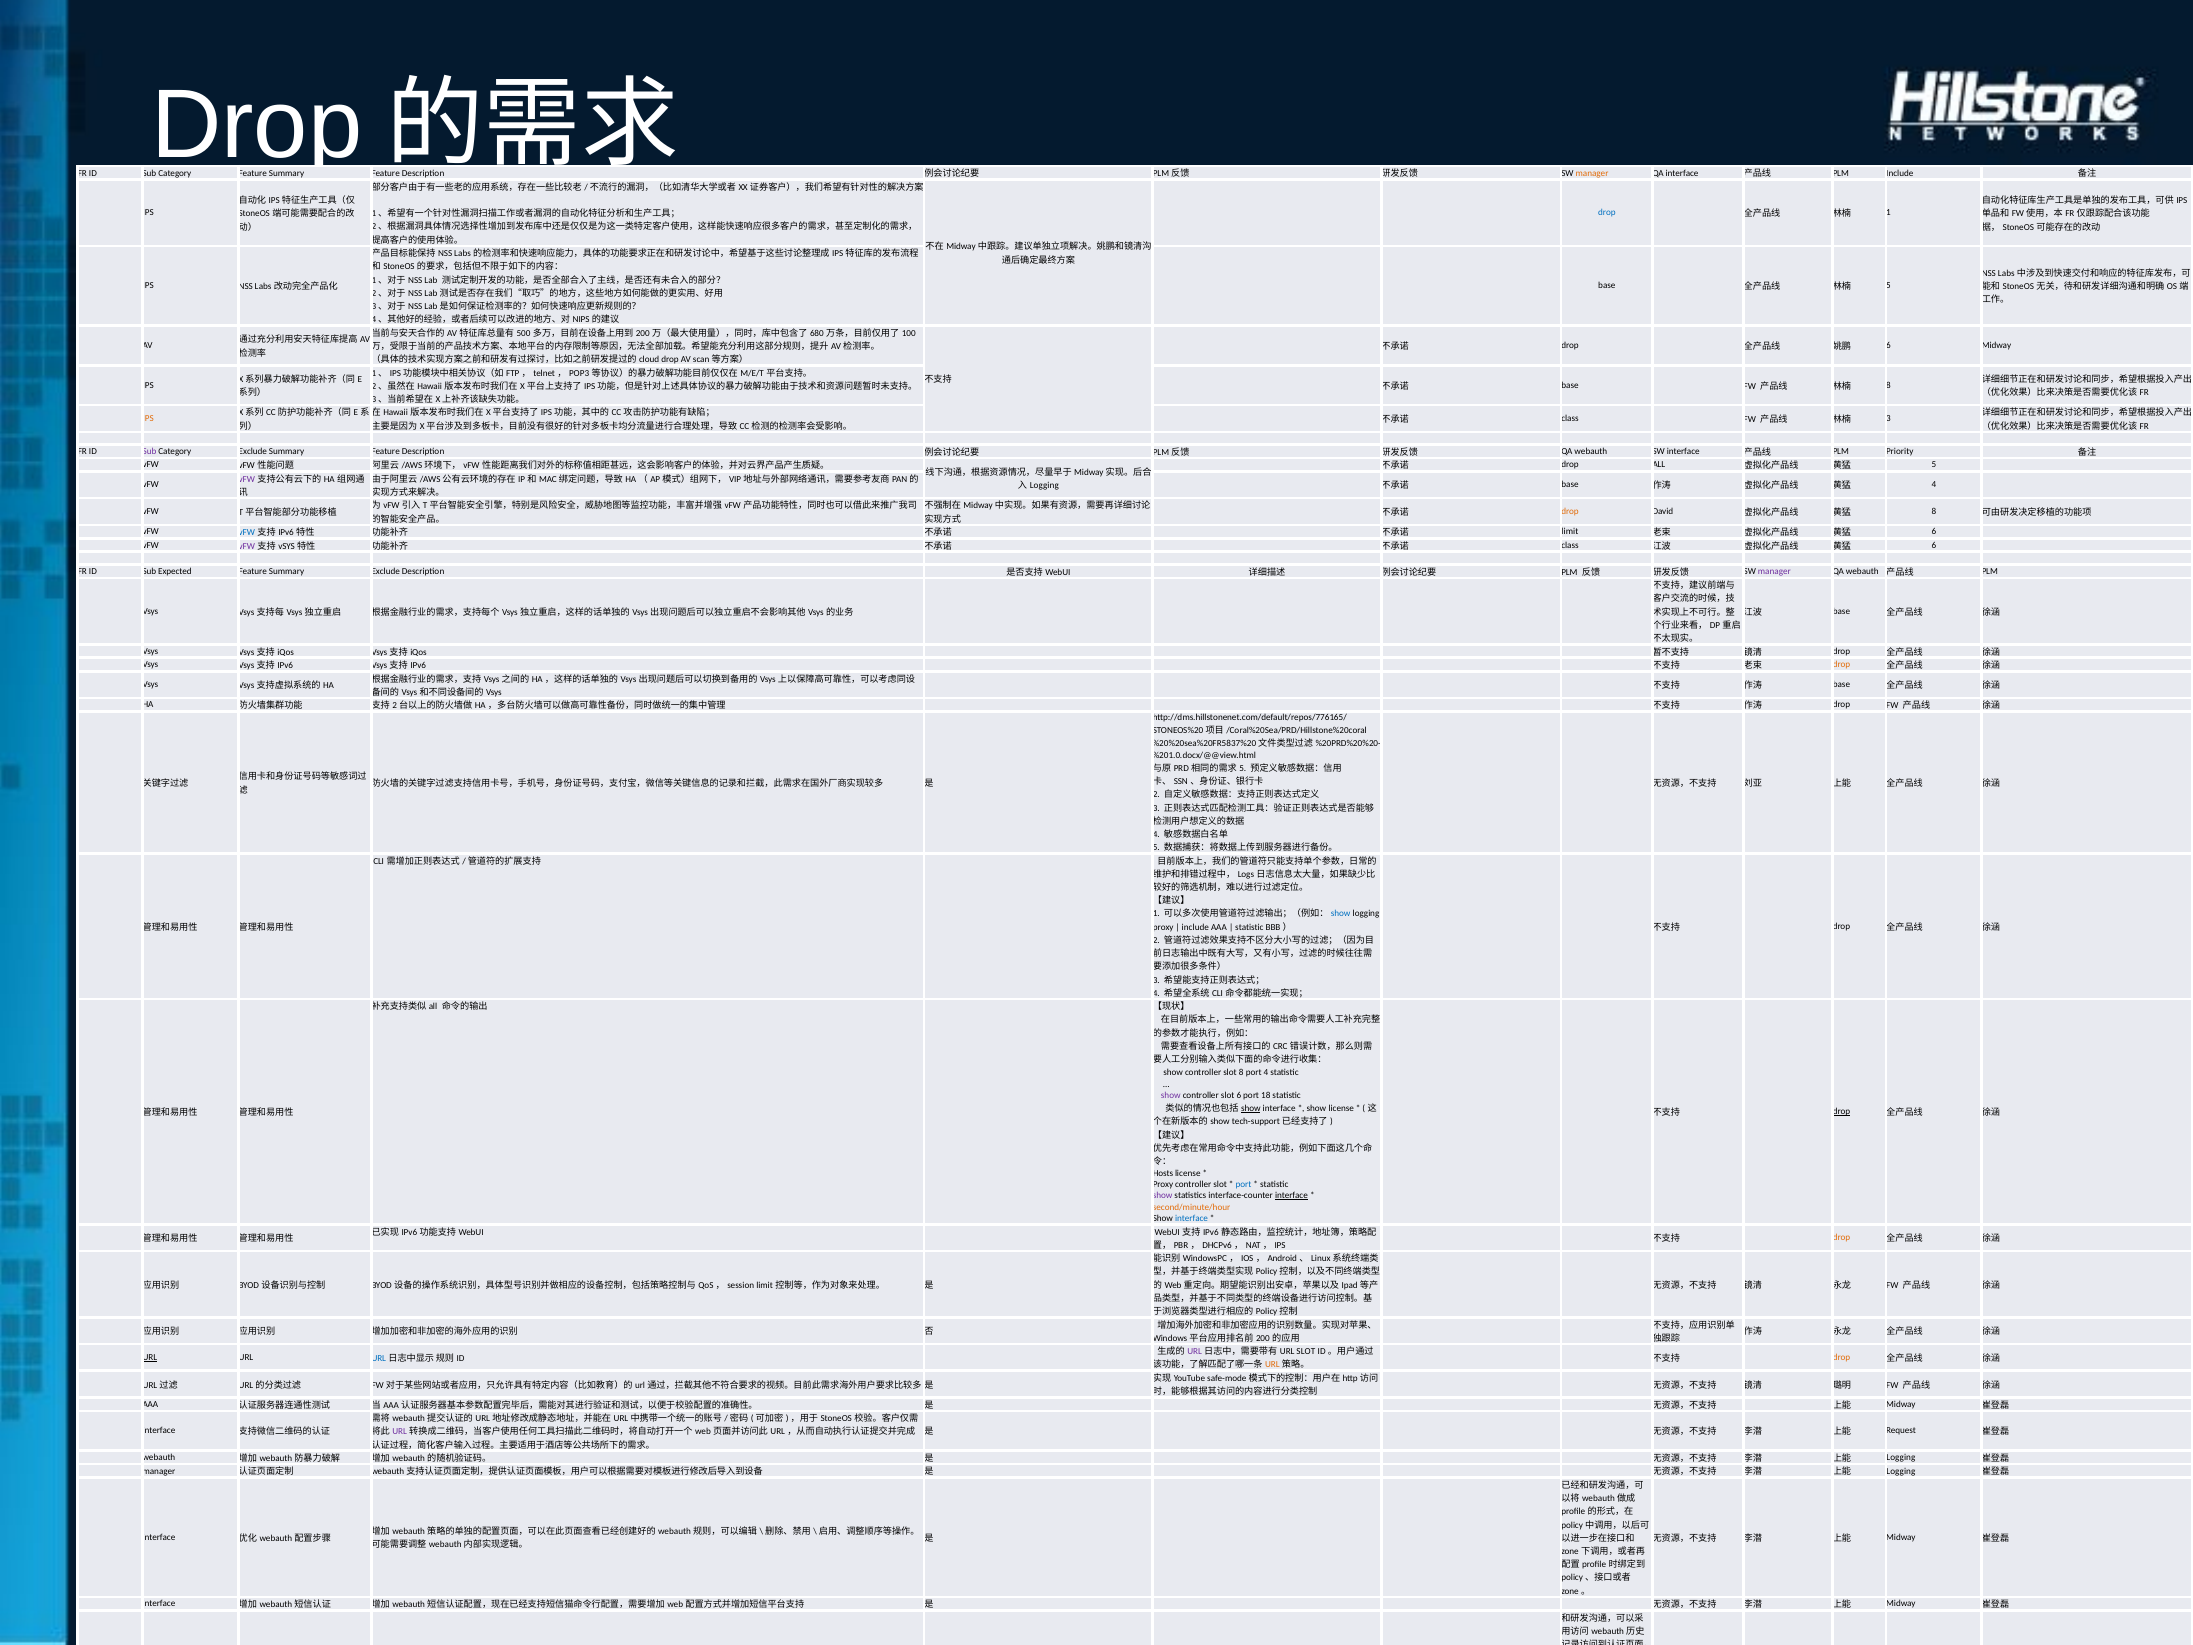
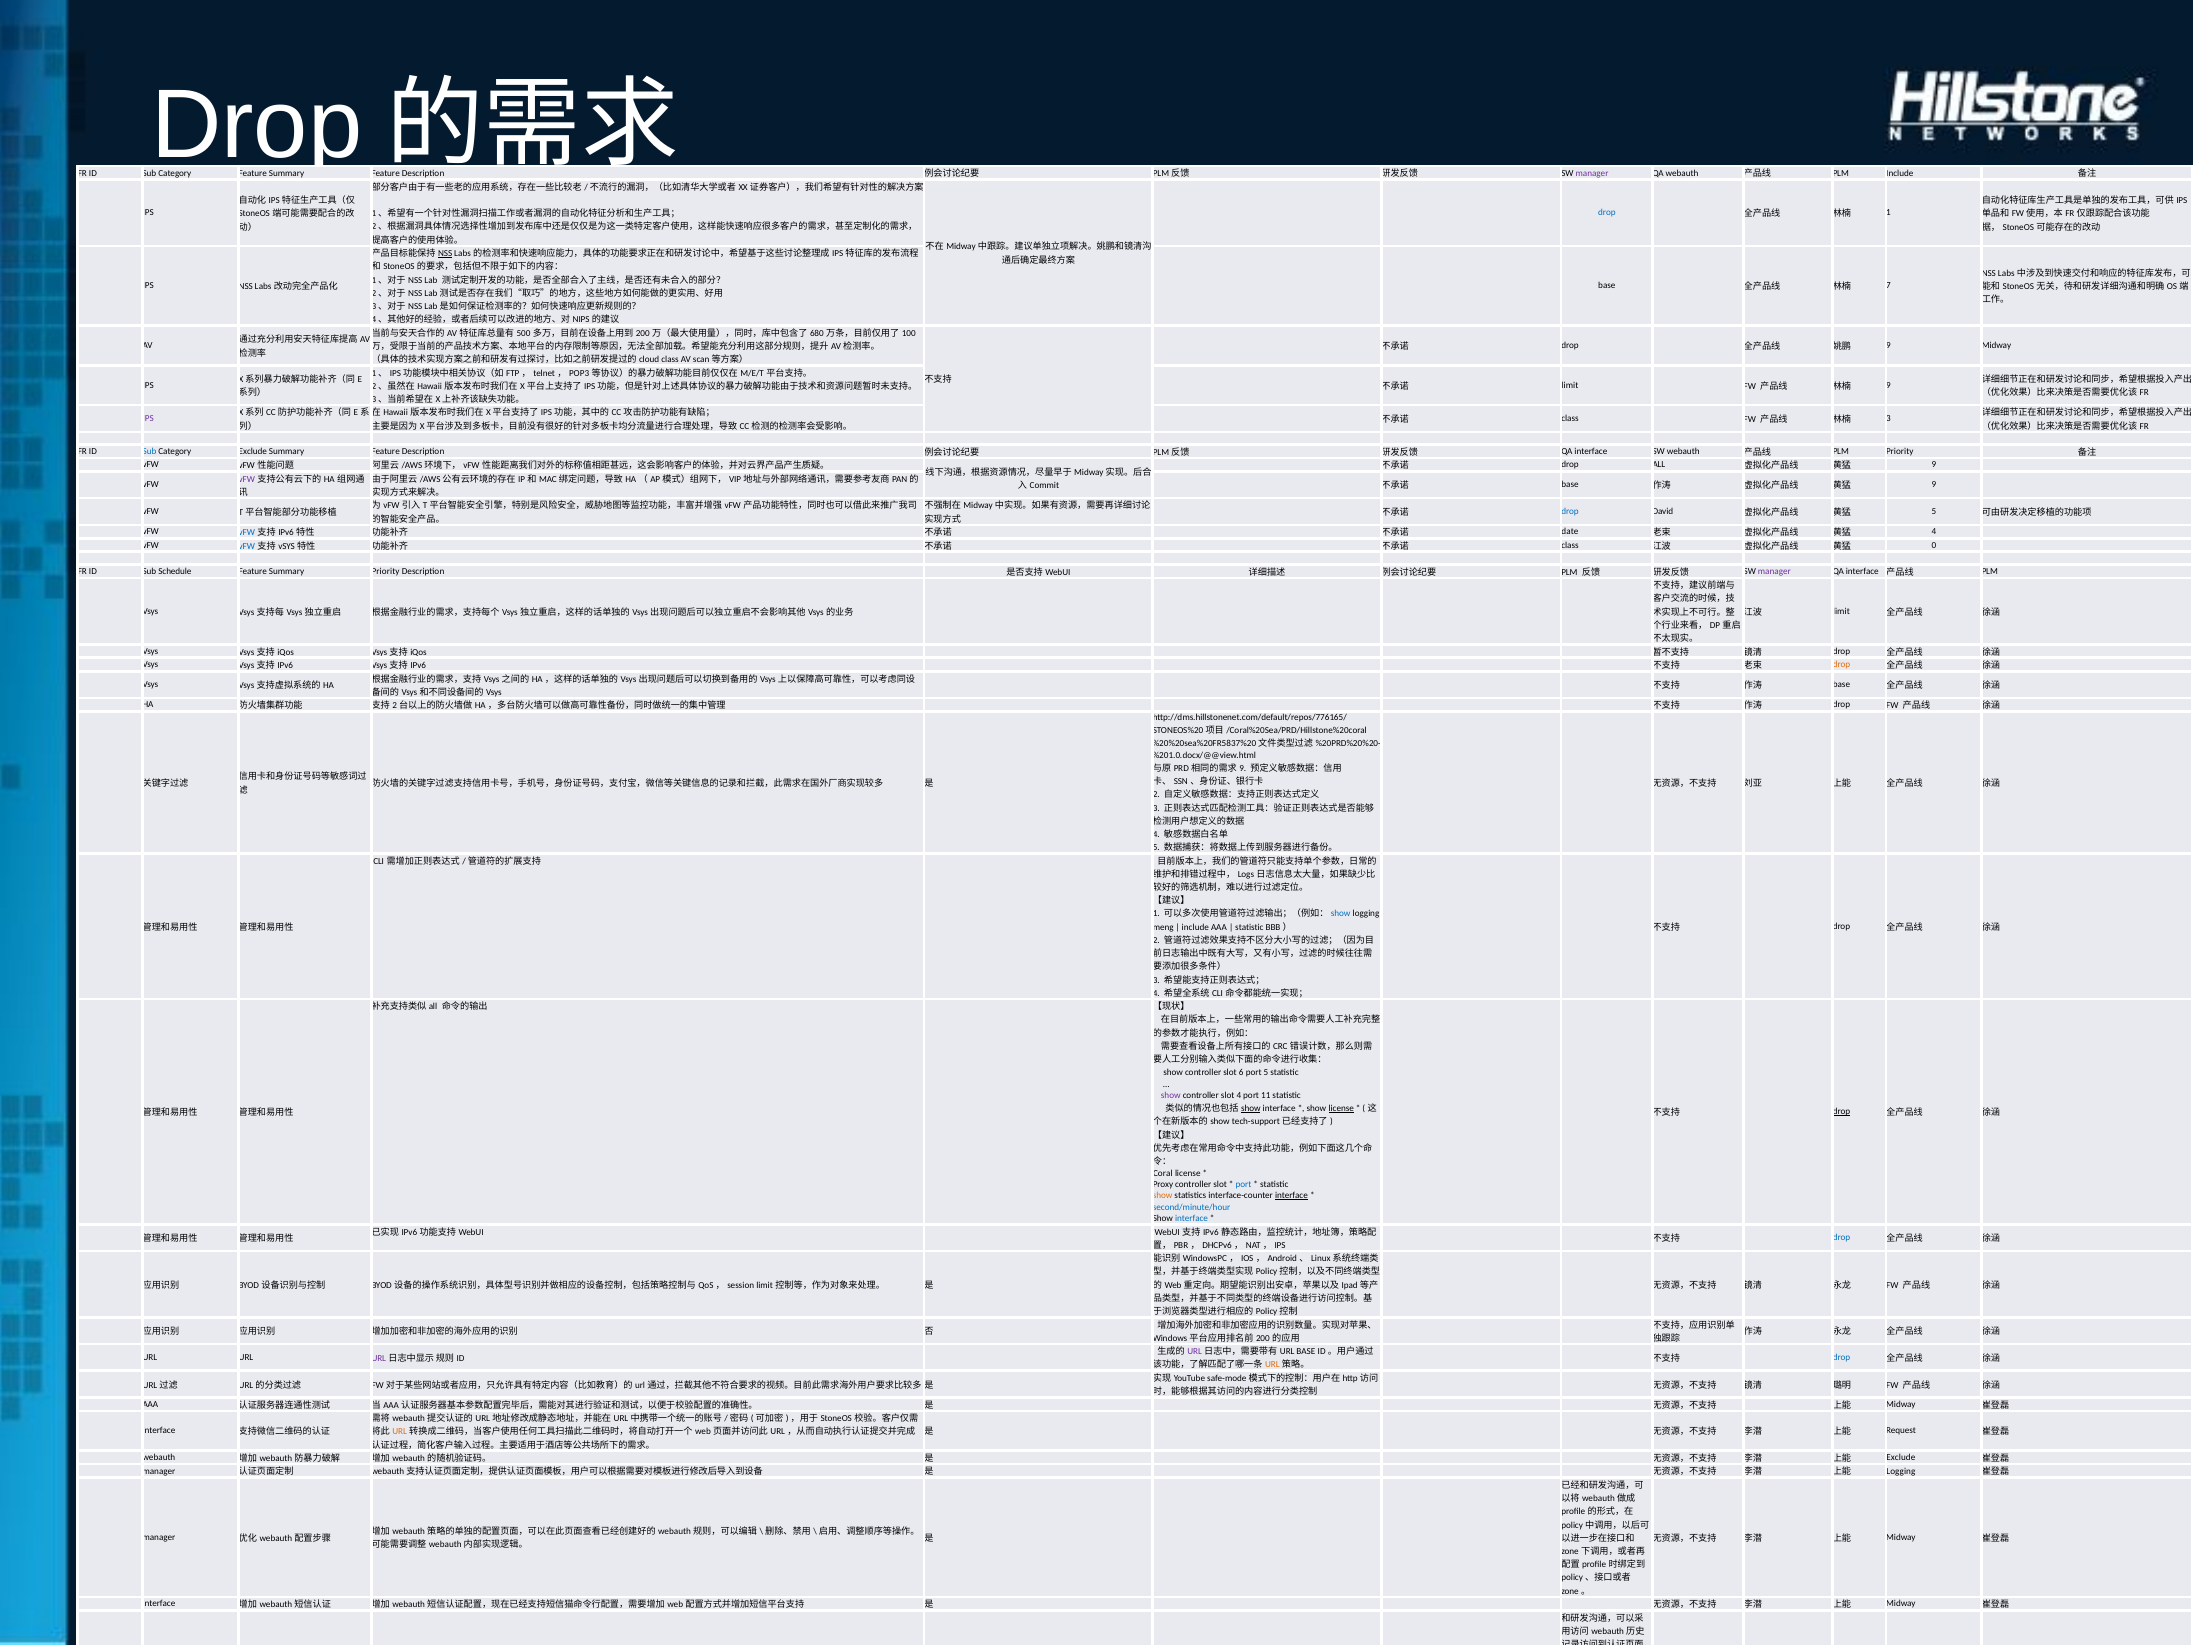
manager colour: orange -> purple (1592, 173)
QA interface: interface -> webauth (1682, 173)
NSS underline: none -> present (445, 254)
5: 5 -> 7 (1889, 286)
6: 6 -> 9 (1889, 345)
drop: drop -> class (670, 360)
base: base -> limit (1570, 385)
8: 8 -> 9 (1889, 385)
IPS colour: orange -> purple (148, 419)
Sub colour: purple -> blue (149, 451)
webauth: webauth -> interface (1591, 451)
SW interface: interface -> webauth (1683, 451)
5: 5 -> 9 (1934, 465)
Logging: Logging -> Commit (1044, 486)
4: 4 -> 9 (1934, 485)
drop colour: orange -> blue (1570, 512)
8: 8 -> 5 (1934, 512)
limit: limit -> date (1570, 532)
6: 6 -> 4 (1934, 532)
vFW colour: purple -> blue (247, 546)
6: 6 -> 0 (1934, 545)
Expected: Expected -> Schedule (175, 571)
Summary Exclude: Exclude -> Priority (386, 571)
webauth: webauth -> interface (1862, 571)
base: base -> limit (1841, 611)
5: 5 -> 9 (1243, 768)
proxy: proxy -> meng (1163, 927)
slot 8: 8 -> 6 (1241, 1073)
port 4: 4 -> 5 (1266, 1073)
slot 6: 6 -> 4 (1239, 1095)
port 18: 18 -> 11 (1266, 1095)
license underline: none -> present (1341, 1109)
Hosts: Hosts -> Coral (1163, 1173)
show colour: purple -> orange (1163, 1196)
second/minute/hour colour: orange -> blue (1192, 1207)
drop colour: orange -> blue (1841, 1238)
URL SLOT: SLOT -> BASE (1306, 1352)
URL underline: present -> none (150, 1357)
URL colour: blue -> purple (379, 1358)
drop colour: orange -> blue (1841, 1357)
URL colour: purple -> orange (400, 1432)
Logging: Logging -> Exclude (1901, 1457)
interface: interface -> manager (159, 1537)
